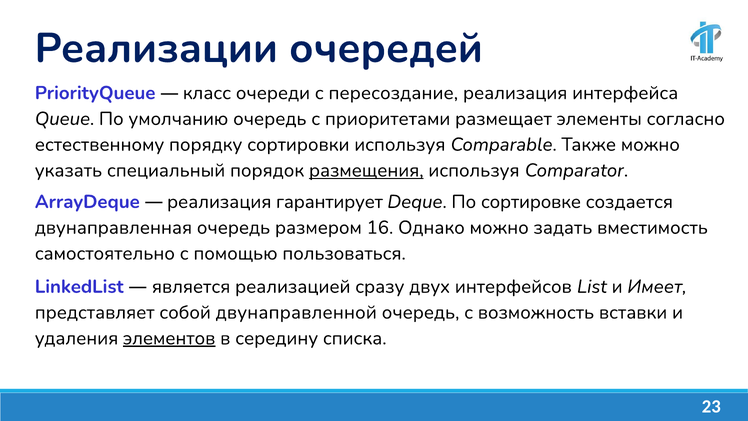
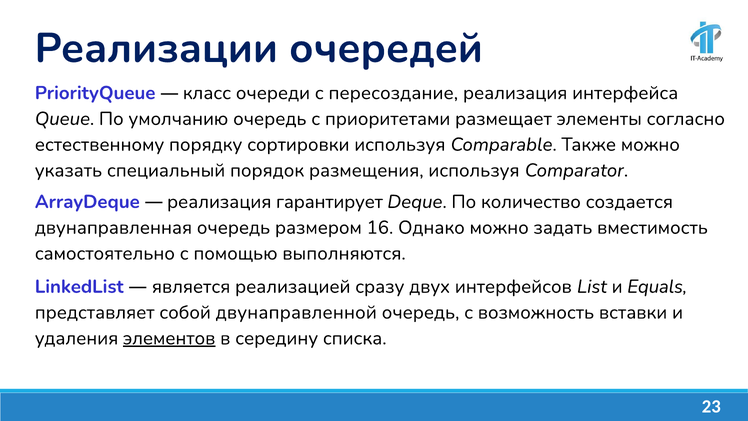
размещения underline: present -> none (366, 170)
сортировке: сортировке -> количество (531, 202)
пользоваться: пользоваться -> выполняются (344, 253)
Имеет: Имеет -> Equals (657, 286)
